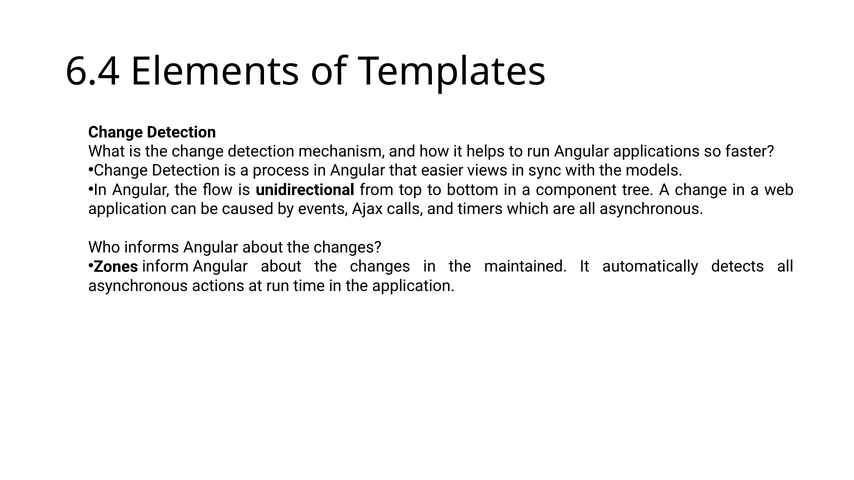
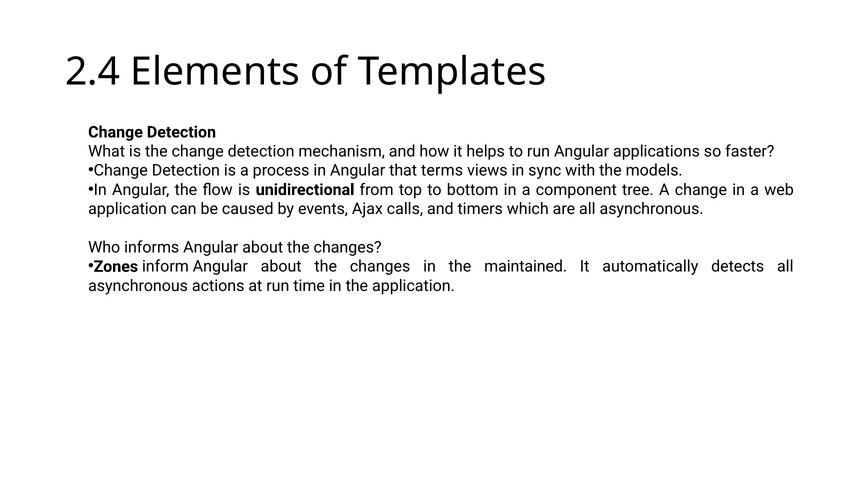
6.4: 6.4 -> 2.4 (93, 72)
easier: easier -> terms (442, 171)
